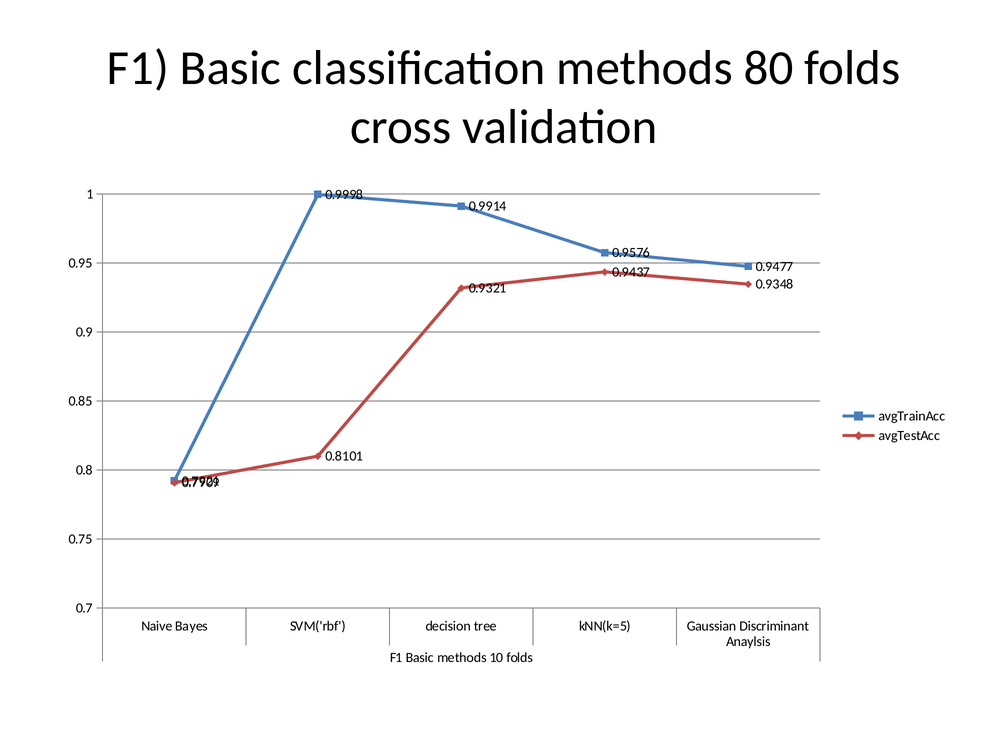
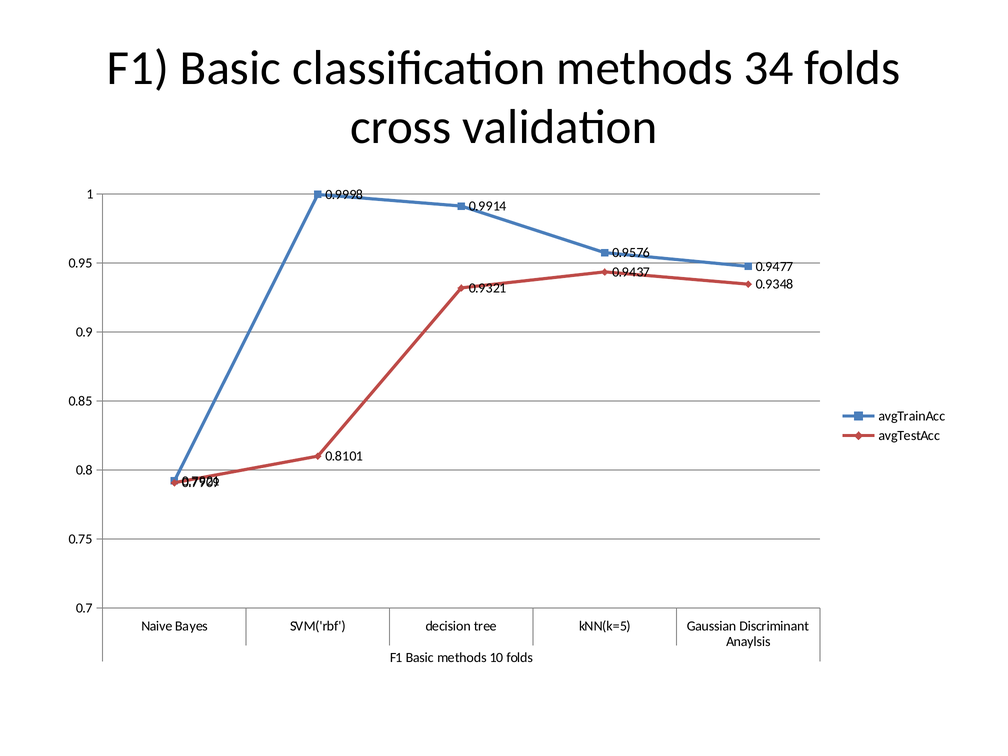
80: 80 -> 34 (769, 68)
